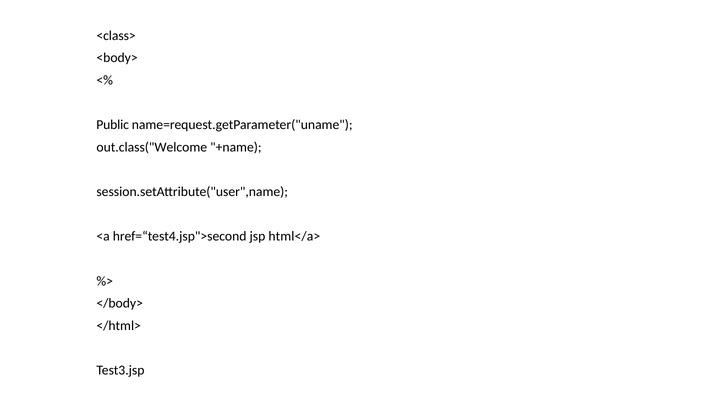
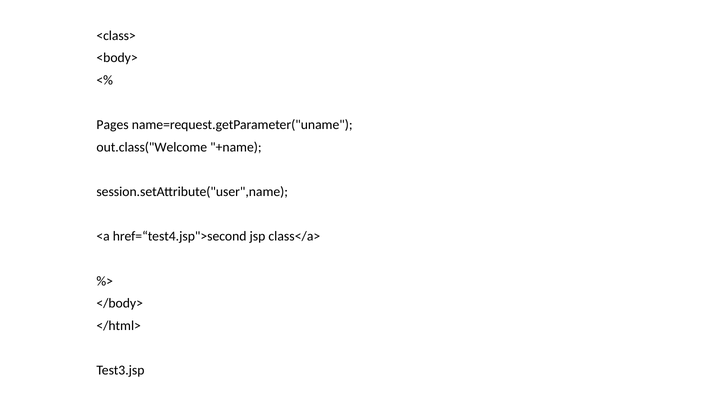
Public: Public -> Pages (113, 125)
html</a>: html</a> -> class</a> (294, 237)
